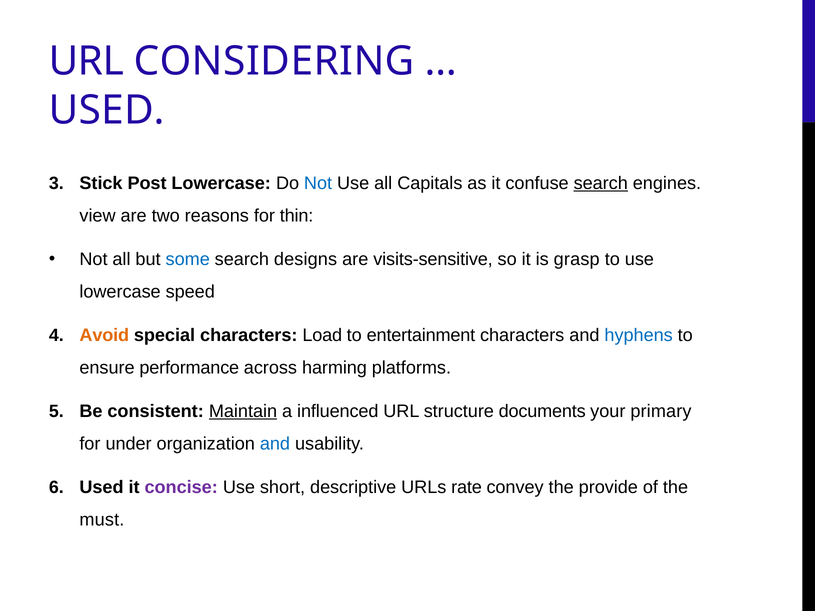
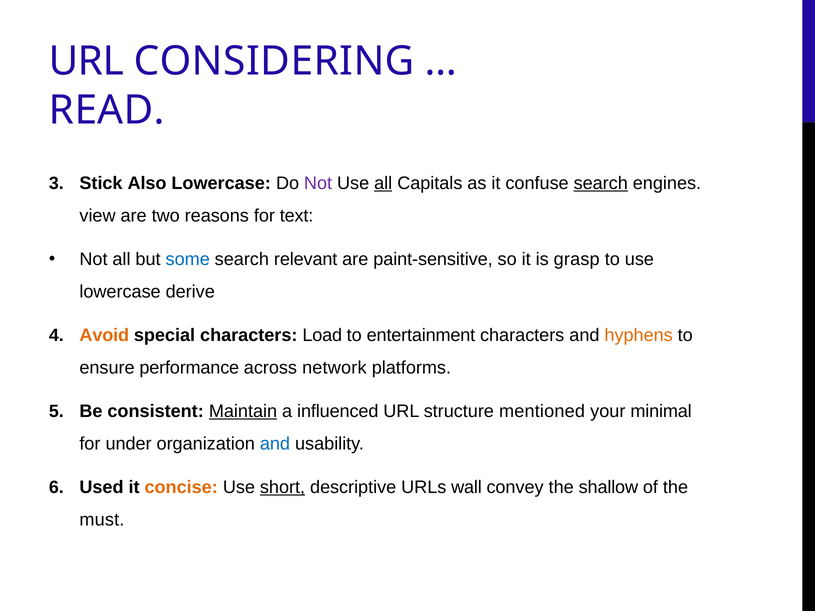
USED: USED -> READ (107, 110)
Post: Post -> Also (147, 183)
Not colour: blue -> purple (318, 183)
all underline: none -> present (383, 183)
thin: thin -> text (297, 216)
designs: designs -> relevant (306, 259)
visits-sensitive: visits-sensitive -> paint-sensitive (433, 259)
speed: speed -> derive (190, 292)
hyphens colour: blue -> orange (639, 335)
harming: harming -> network (334, 368)
documents: documents -> mentioned (542, 411)
primary: primary -> minimal (661, 411)
concise colour: purple -> orange (181, 487)
short underline: none -> present (283, 487)
rate: rate -> wall (467, 487)
provide: provide -> shallow (608, 487)
